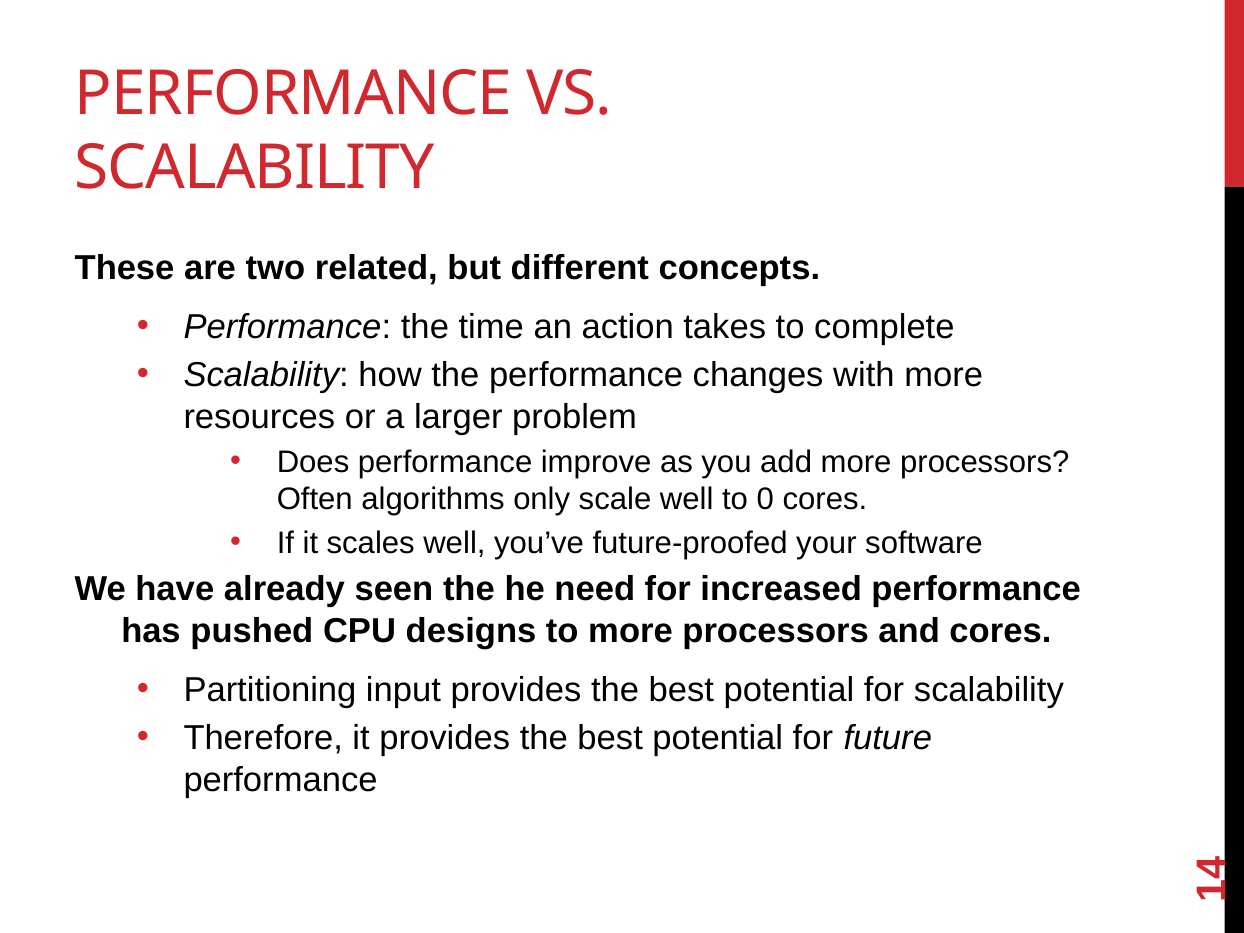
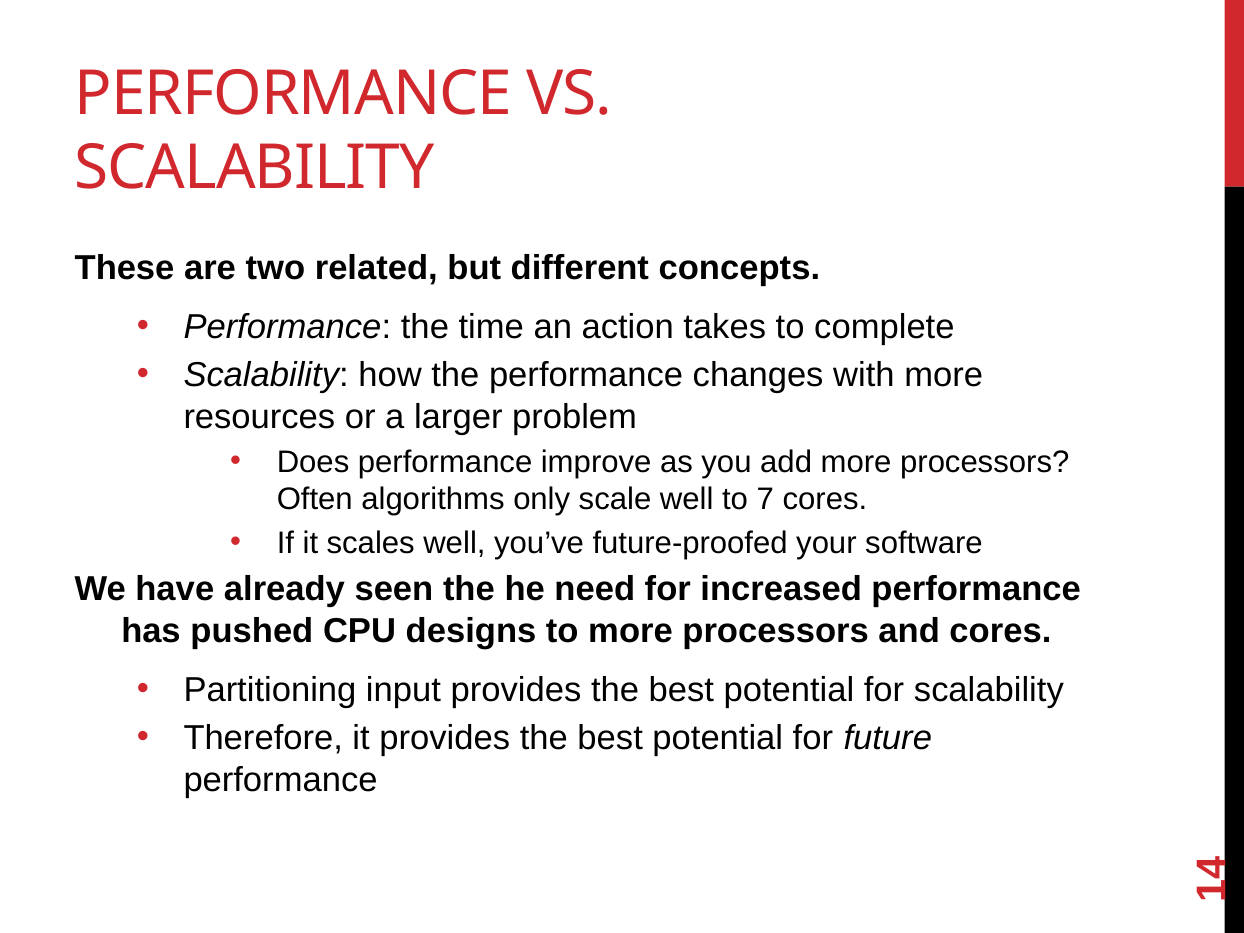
0: 0 -> 7 (765, 499)
